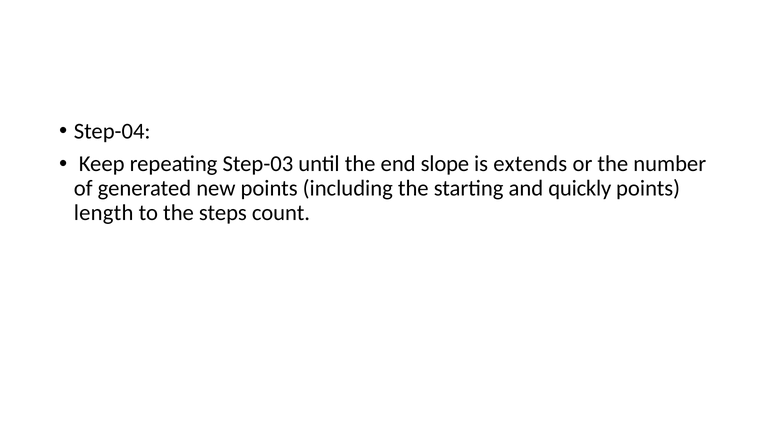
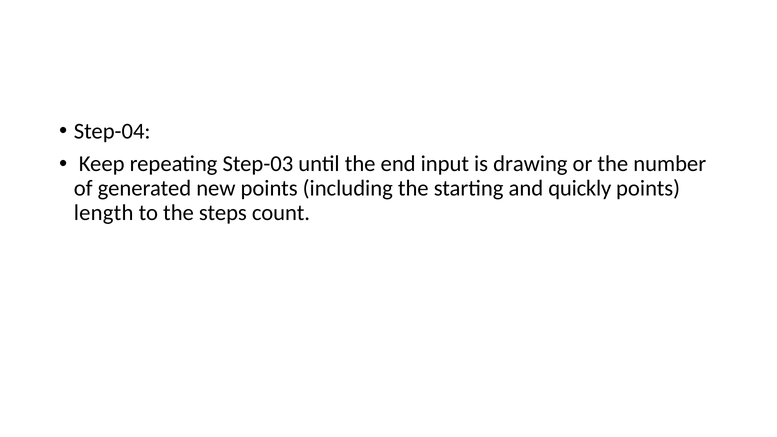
slope: slope -> input (445, 164)
extends: extends -> drawing (530, 164)
